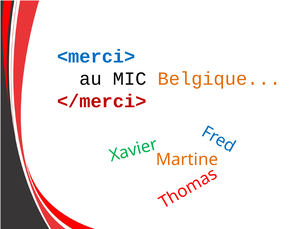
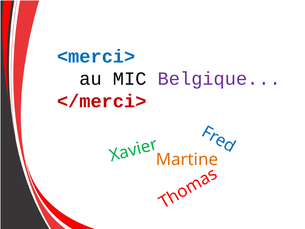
Belgique colour: orange -> purple (219, 79)
